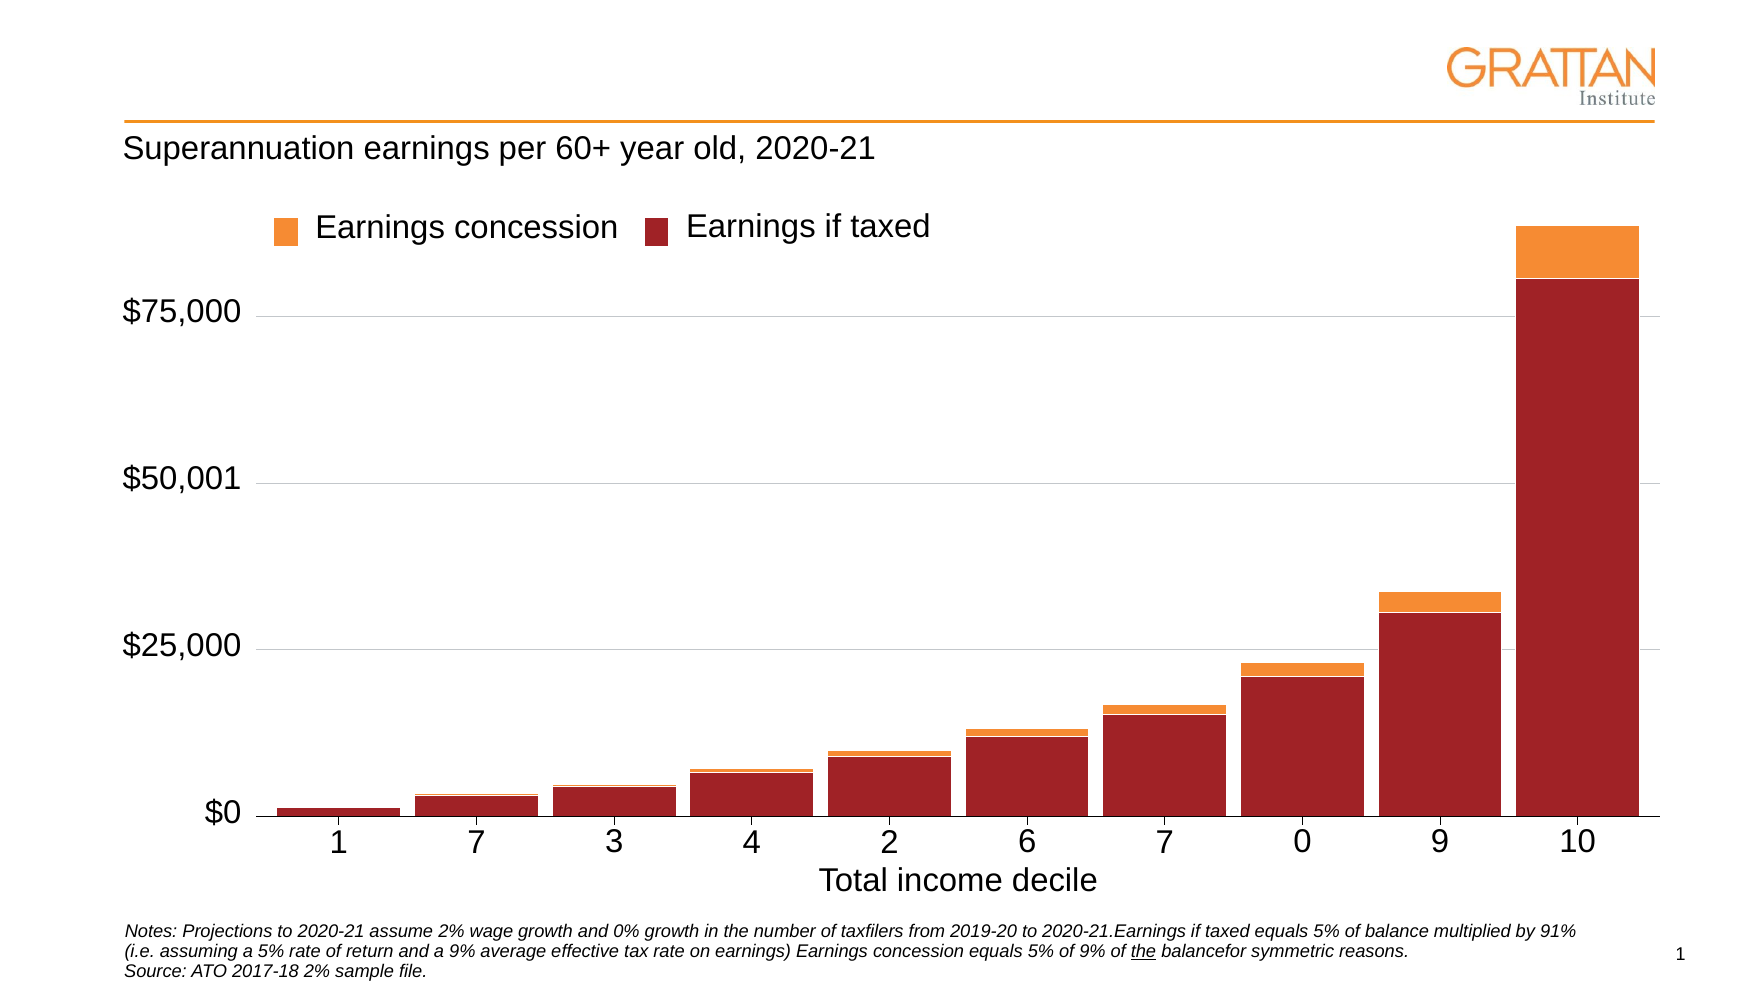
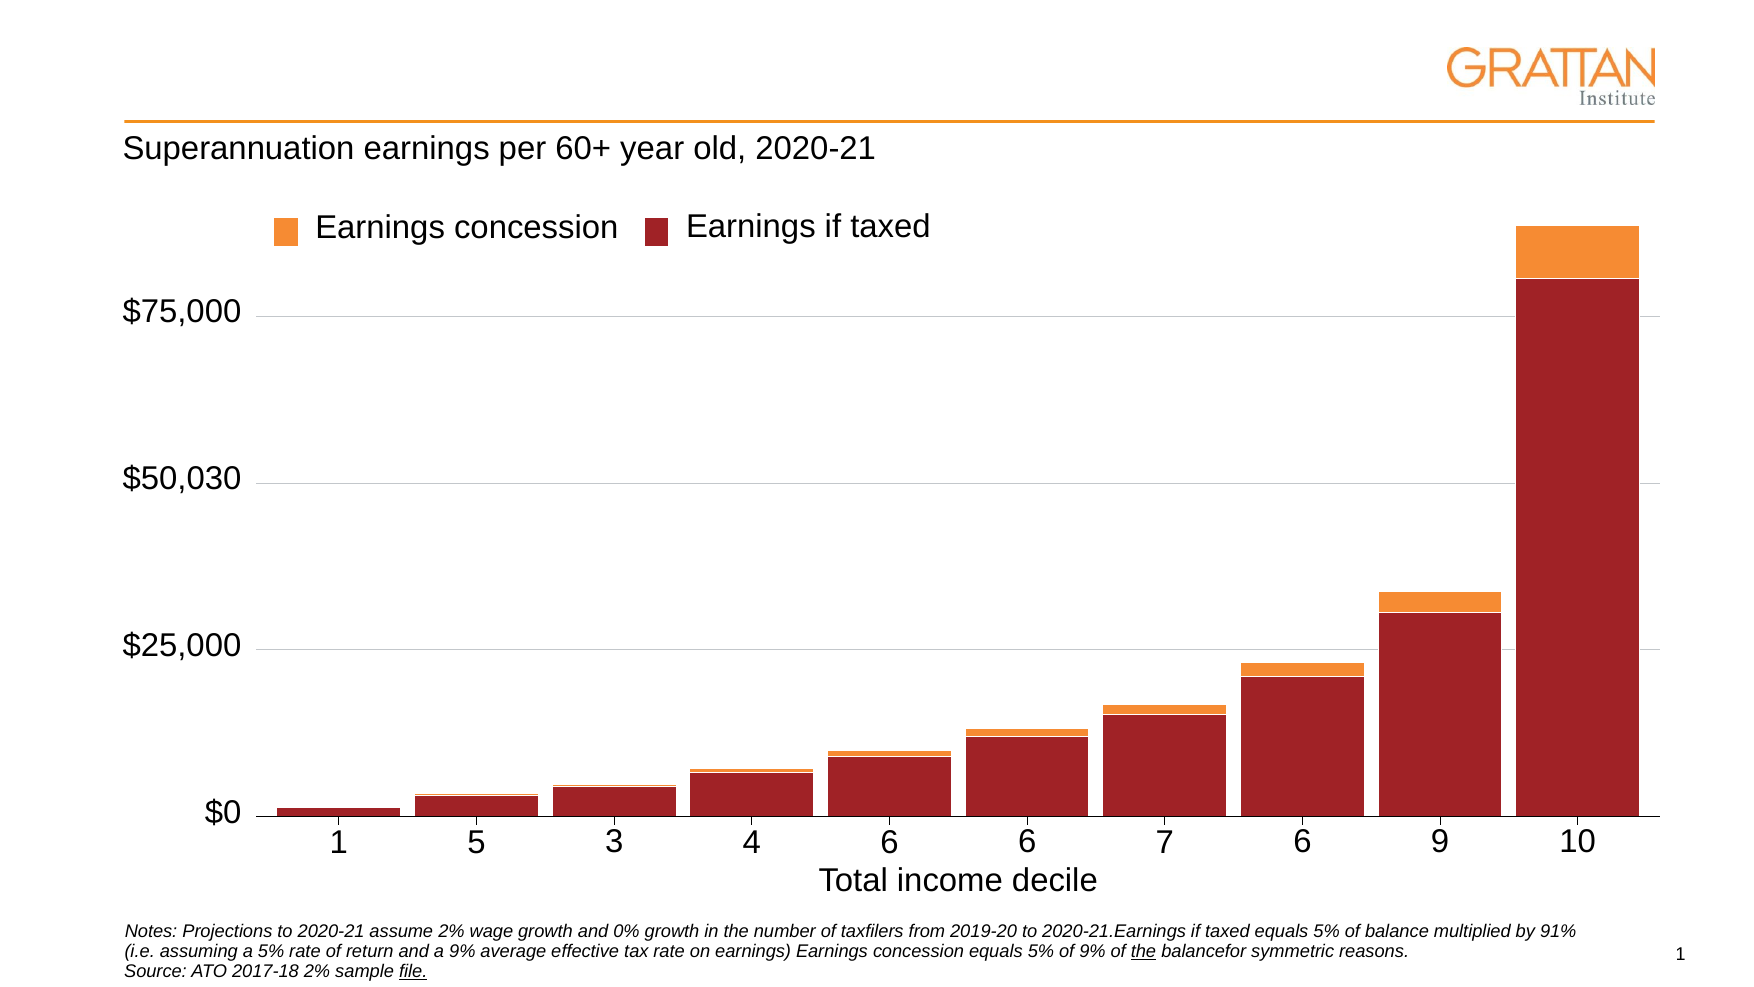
$50,001: $50,001 -> $50,030 (182, 479)
1 7: 7 -> 5 (477, 842)
4 2: 2 -> 6 (889, 842)
7 0: 0 -> 6 (1302, 842)
file underline: none -> present (413, 971)
